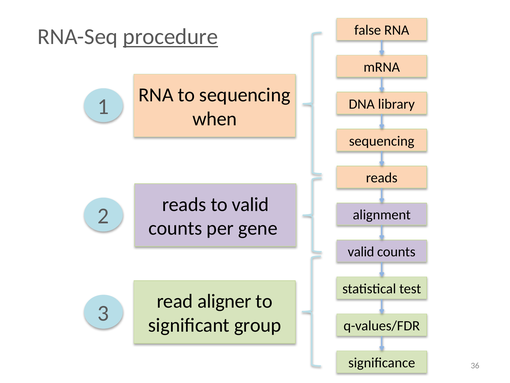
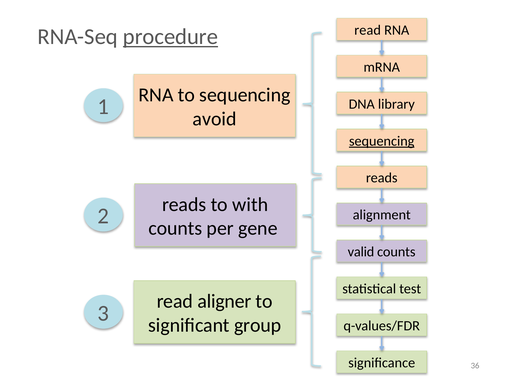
false: false -> read (368, 30)
when: when -> avoid (215, 119)
sequencing underline: none -> present (382, 141)
to valid: valid -> with (250, 204)
